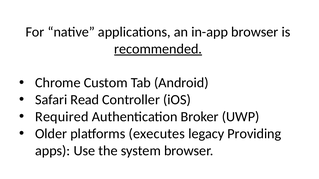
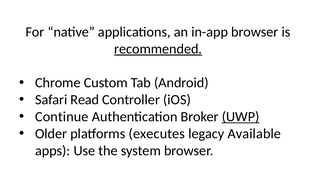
Required: Required -> Continue (62, 117)
UWP underline: none -> present (241, 117)
Providing: Providing -> Available (254, 134)
